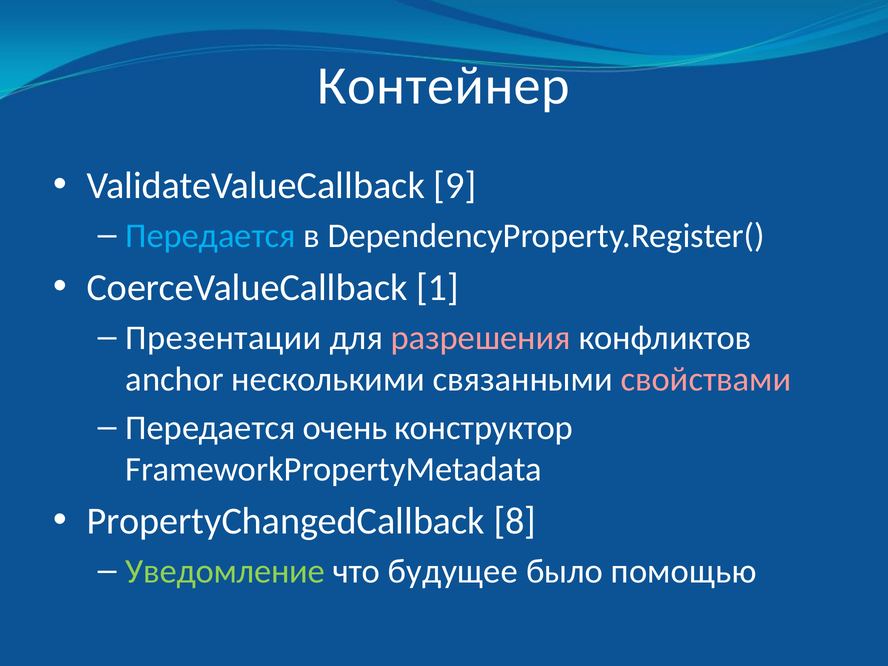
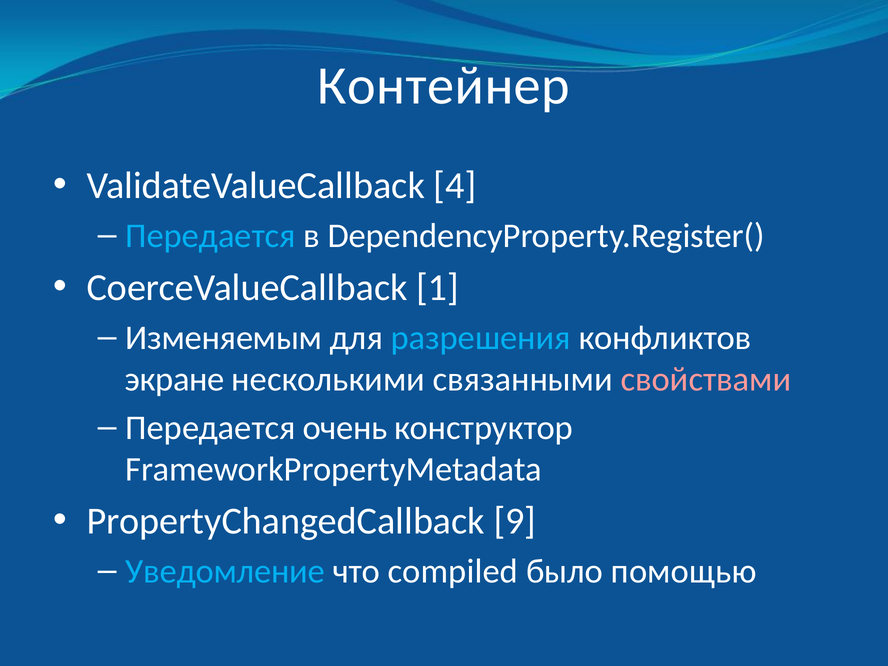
9: 9 -> 4 (455, 185)
Презентации: Презентации -> Изменяемым (224, 338)
разрешения colour: pink -> light blue (481, 338)
anchor: anchor -> экране (175, 379)
8: 8 -> 9 (515, 521)
Уведомление colour: light green -> light blue (225, 571)
будущее: будущее -> compiled (453, 571)
